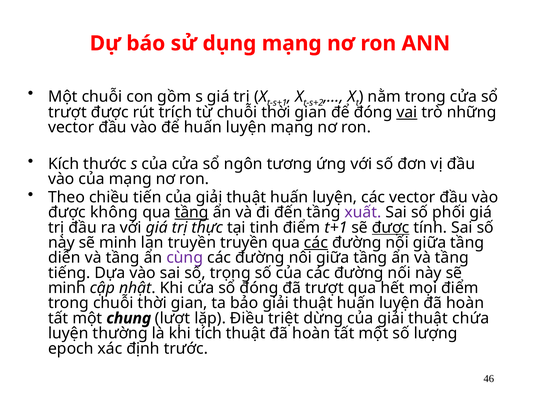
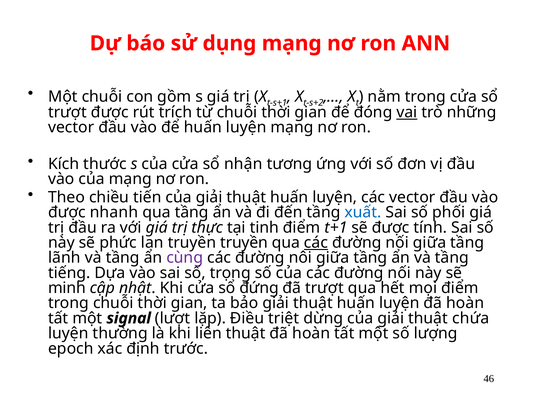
ngôn: ngôn -> nhận (243, 164)
không: không -> nhanh (114, 212)
tầng underline: present -> none (192, 212)
xuất colour: purple -> blue (363, 212)
được underline: present -> none (391, 228)
minh: minh -> phức (118, 243)
diễn: diễn -> lãnh (64, 258)
sổ đóng: đóng -> đứng (259, 288)
chung: chung -> signal (129, 318)
tích: tích -> liên (208, 333)
